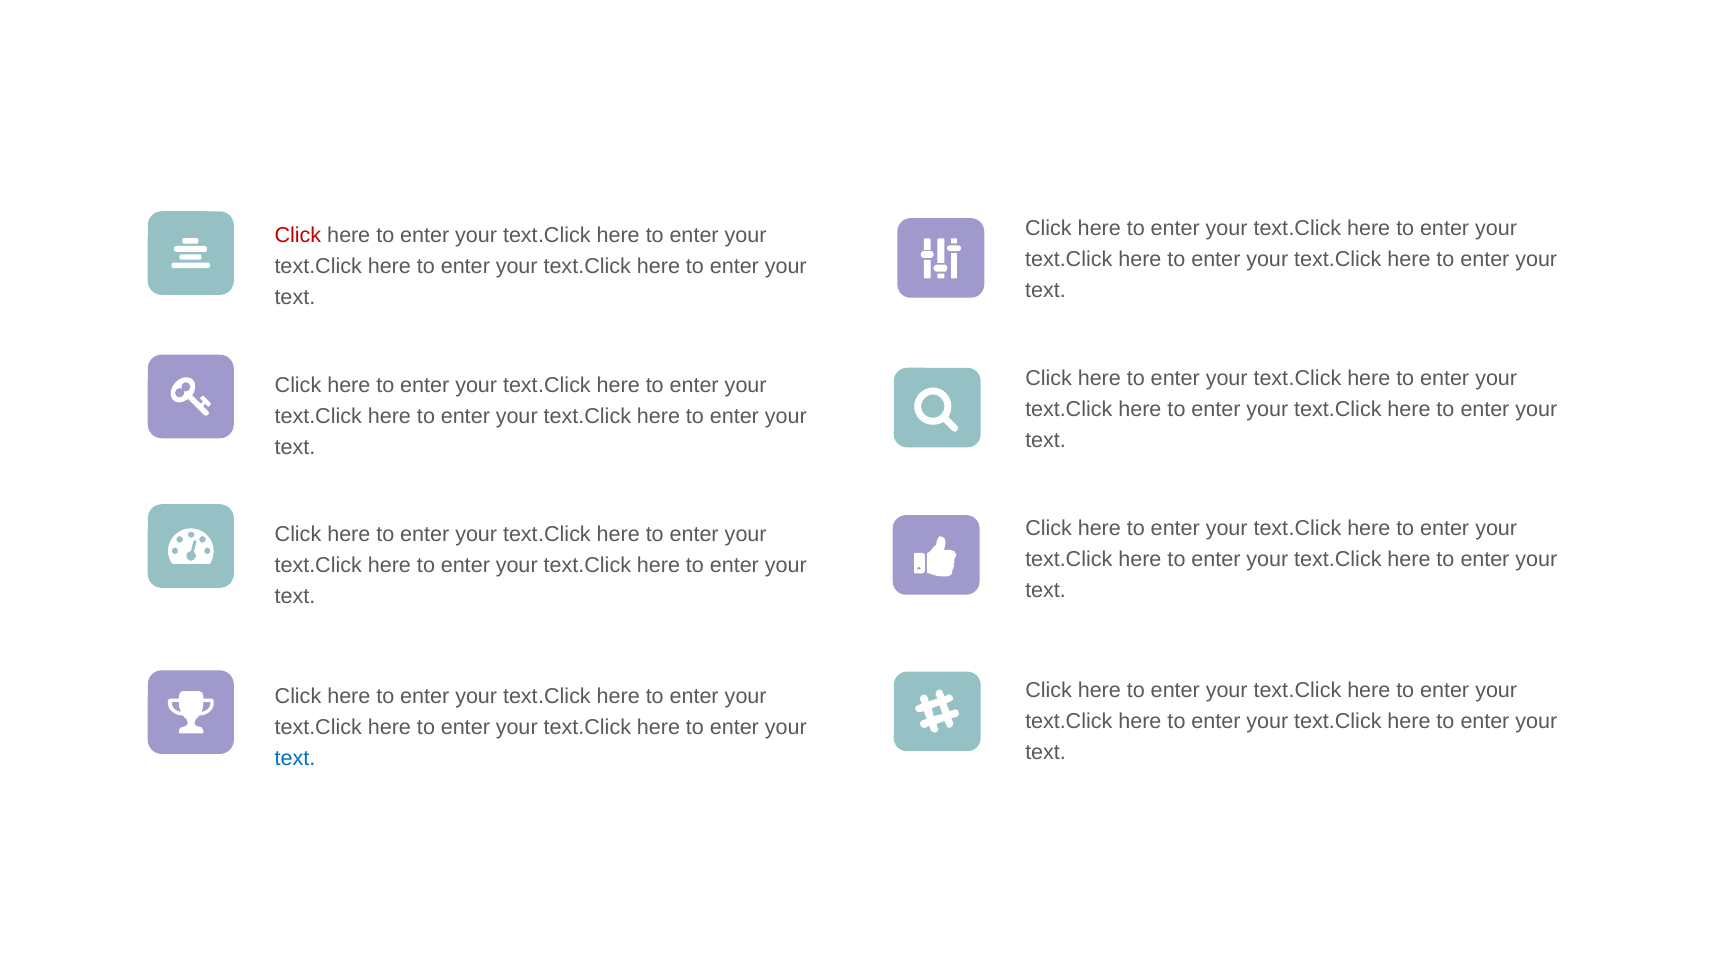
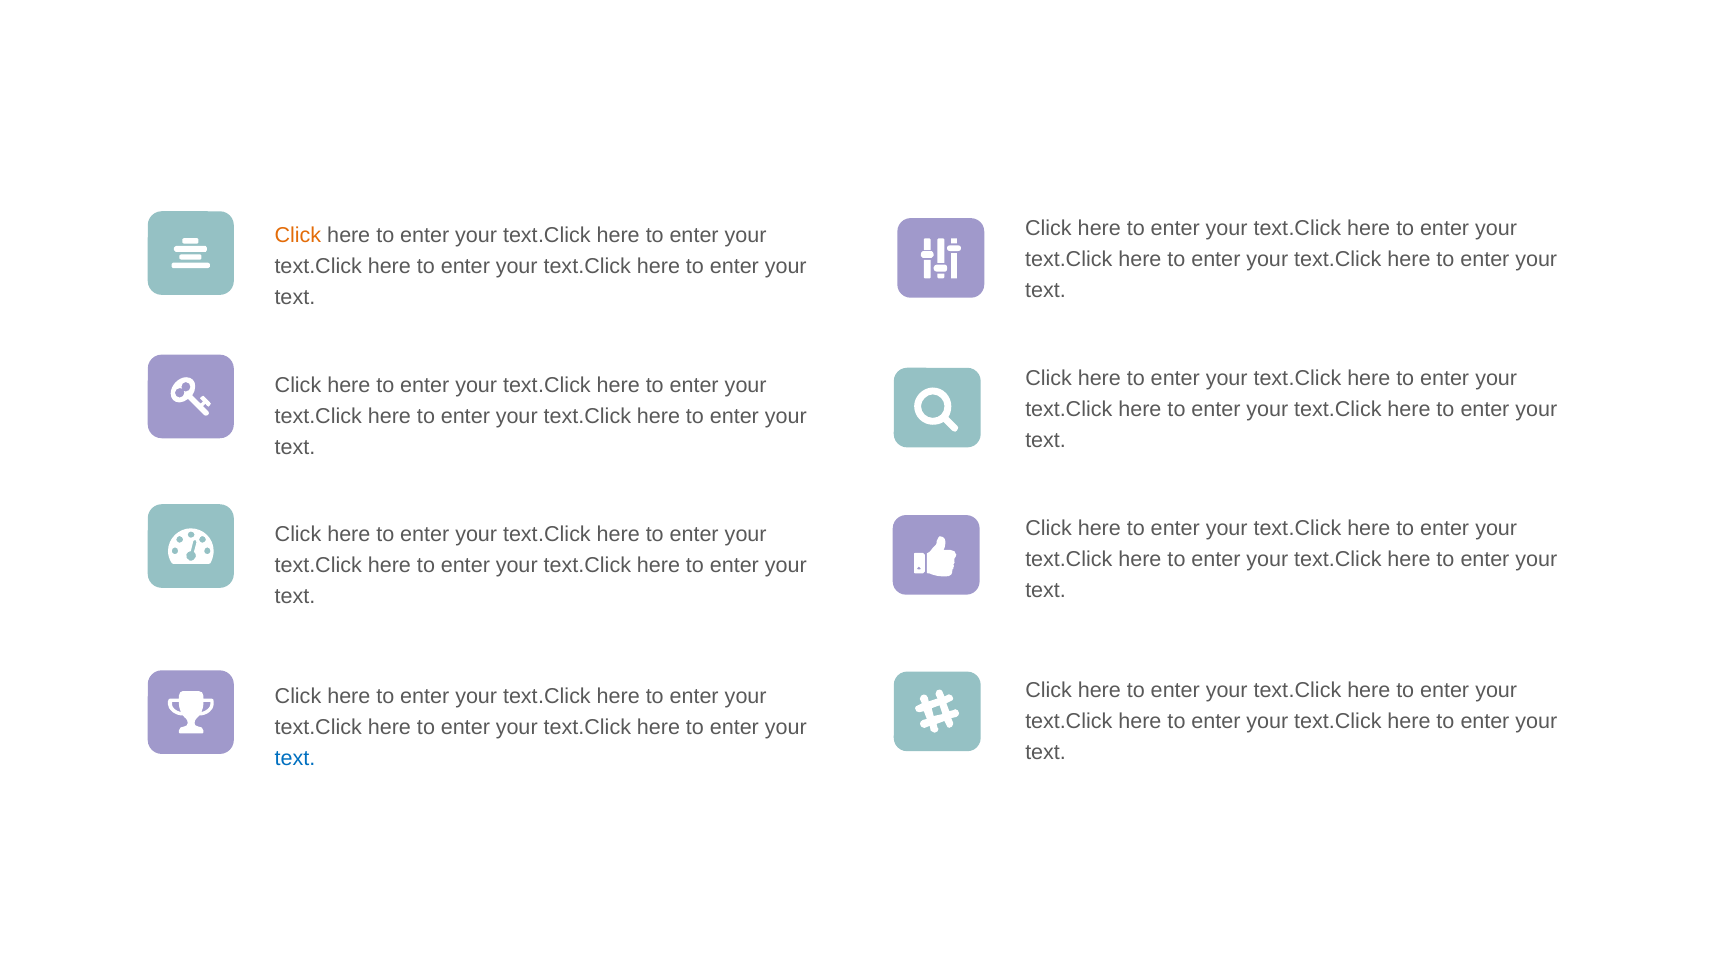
Click colour: red -> orange (298, 235)
